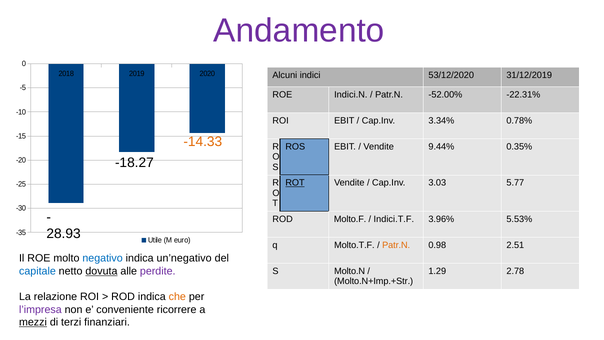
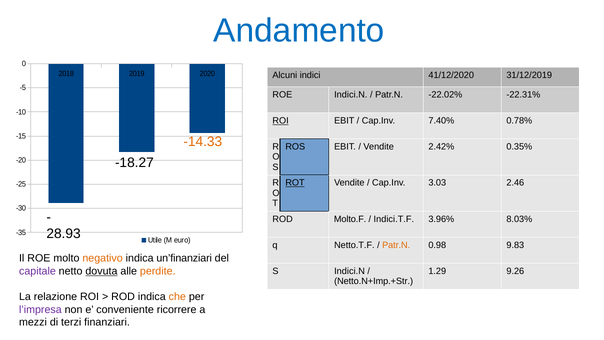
Andamento colour: purple -> blue (299, 31)
53/12/2020: 53/12/2020 -> 41/12/2020 (451, 75)
-52.00%: -52.00% -> -22.02% (445, 95)
ROI underline: none -> present (281, 121)
3.34%: 3.34% -> 7.40% (441, 121)
9.44%: 9.44% -> 2.42% (441, 147)
5.77: 5.77 -> 2.46 (515, 183)
5.53%: 5.53% -> 8.03% (519, 219)
Molto.T.F: Molto.T.F -> Netto.T.F (354, 245)
2.51: 2.51 -> 9.83 (515, 245)
negativo colour: blue -> orange (103, 258)
un’negativo: un’negativo -> un’finanziari (184, 258)
capitale colour: blue -> purple (37, 271)
perdite colour: purple -> orange (158, 271)
S Molto.N: Molto.N -> Indici.N (350, 271)
2.78: 2.78 -> 9.26 (515, 271)
Molto.N+Imp.+Str: Molto.N+Imp.+Str -> Netto.N+Imp.+Str (374, 281)
mezzi underline: present -> none (33, 322)
